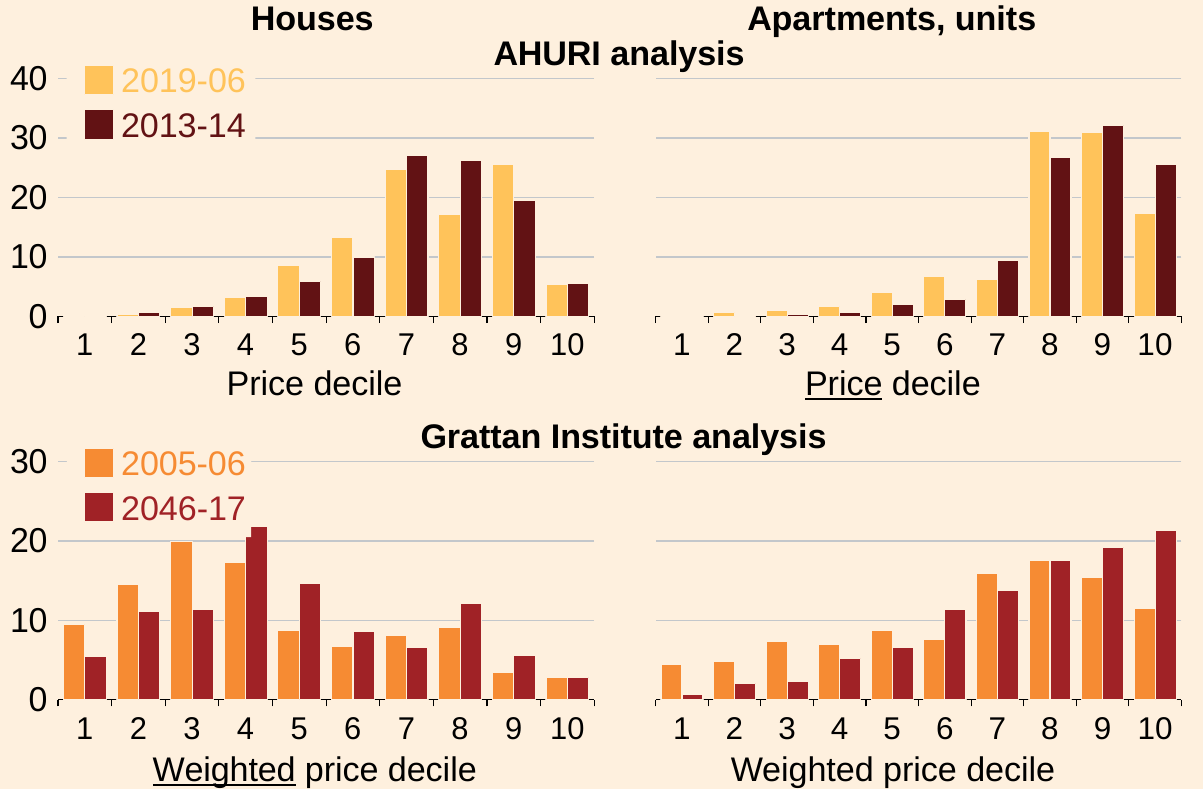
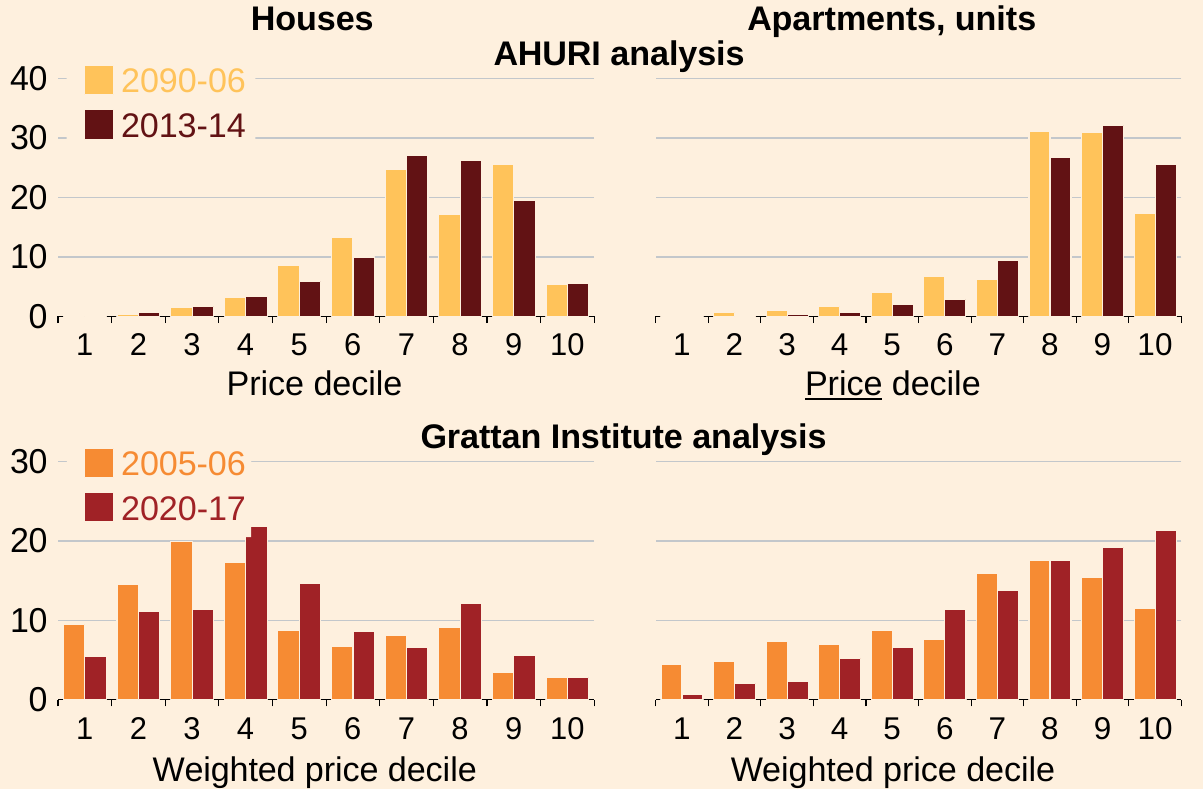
2019-06: 2019-06 -> 2090-06 (184, 81)
2046-17: 2046-17 -> 2020-17 (184, 509)
Weighted underline: present -> none (224, 770)
